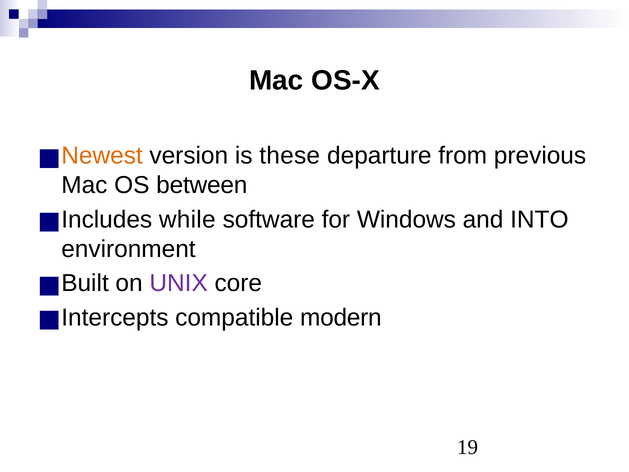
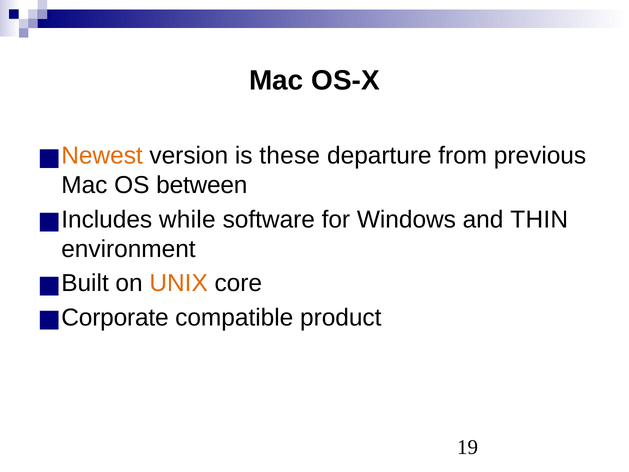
INTO: INTO -> THIN (539, 219)
UNIX colour: purple -> orange (179, 283)
Intercepts: Intercepts -> Corporate (115, 317)
modern: modern -> product (341, 317)
